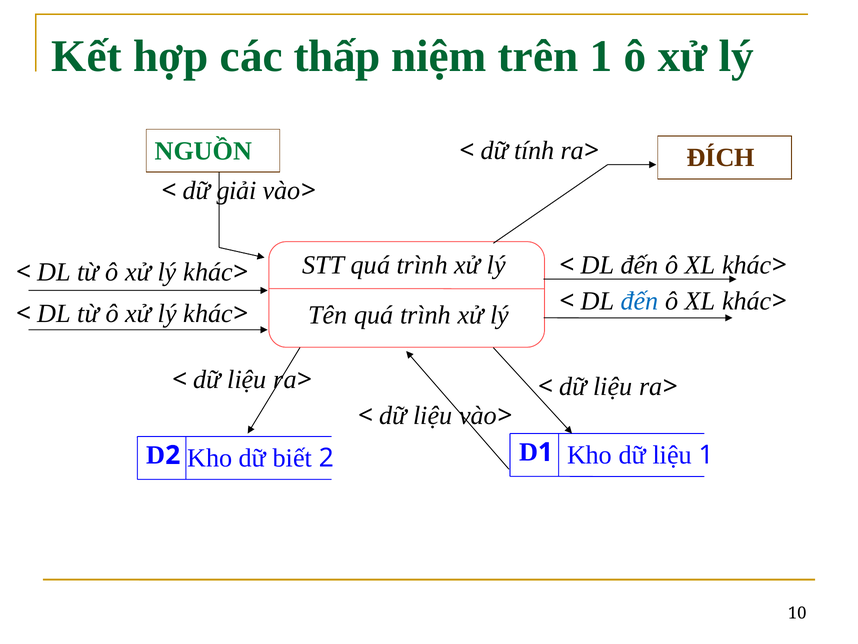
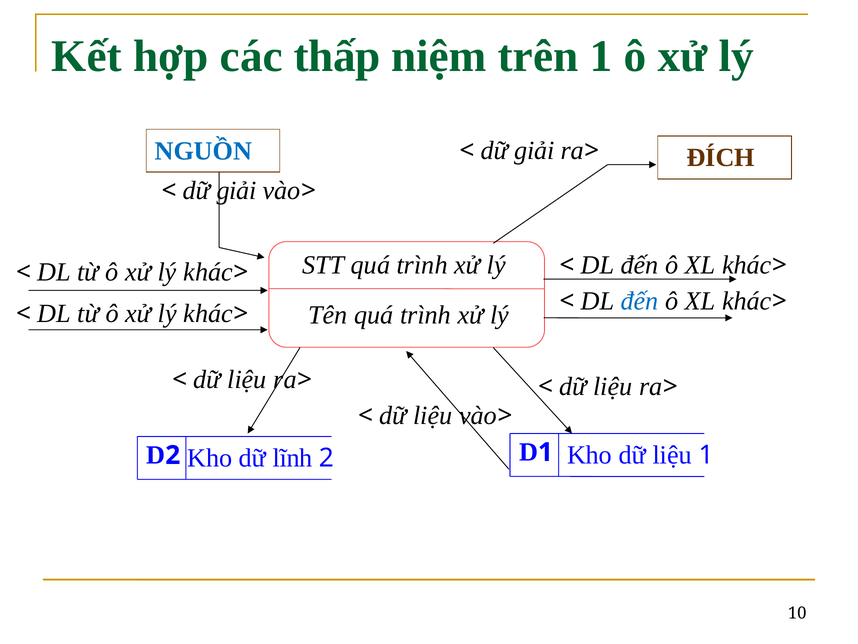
NGUỒN colour: green -> blue (203, 151)
tính: tính -> giải (534, 150)
biết: biết -> lĩnh (293, 458)
